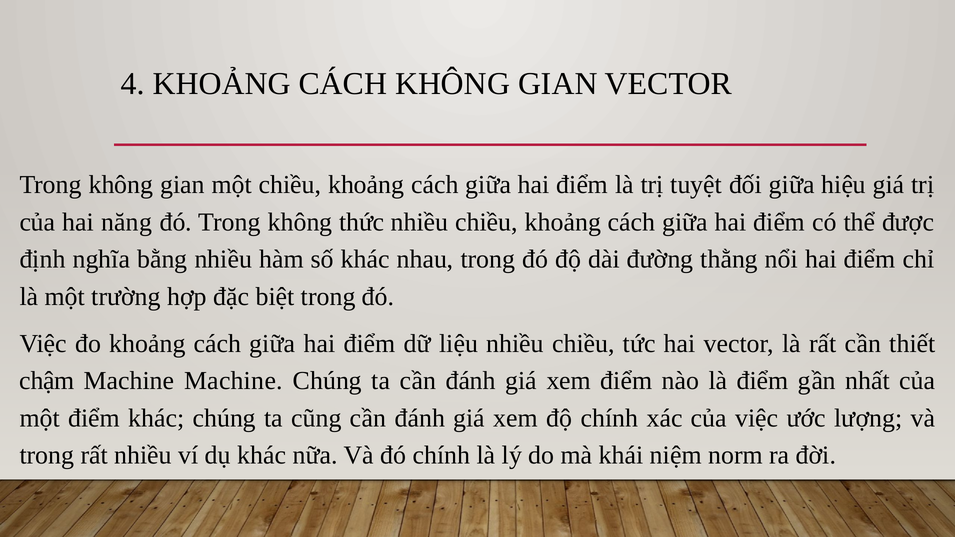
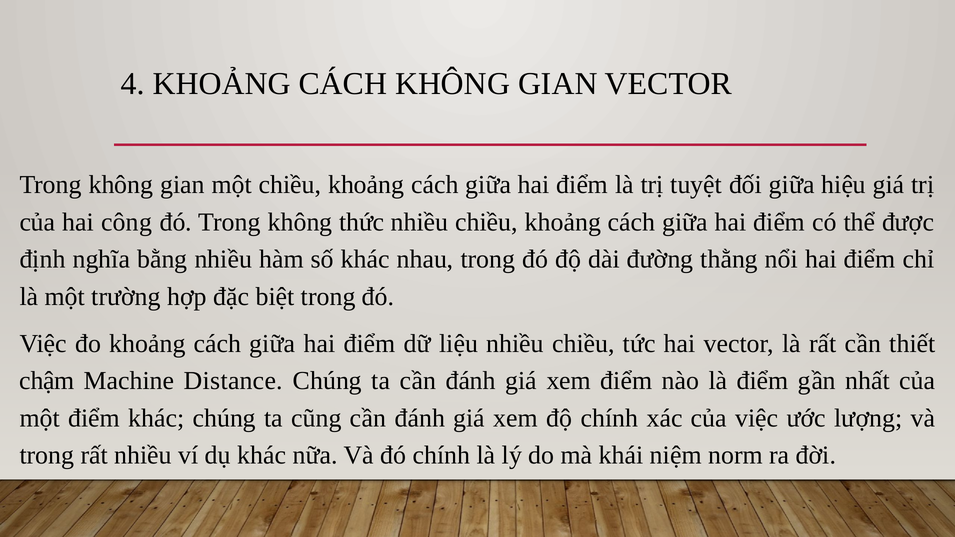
năng: năng -> công (127, 222)
Machine Machine: Machine -> Distance (233, 381)
